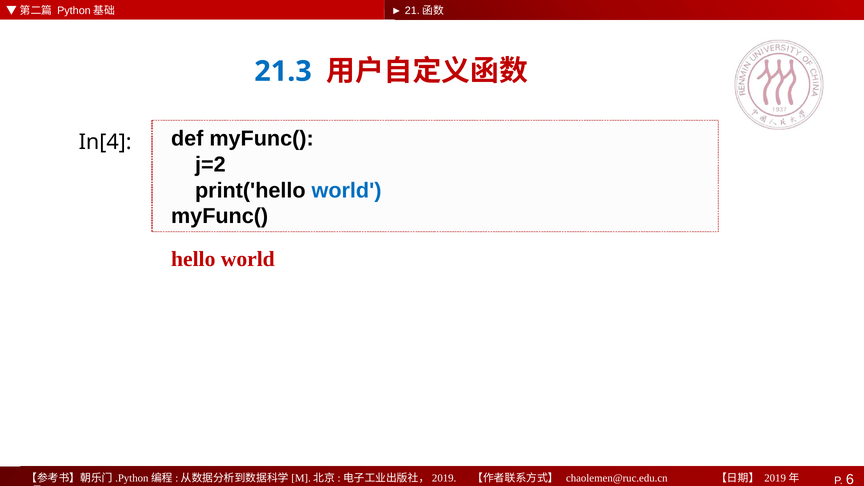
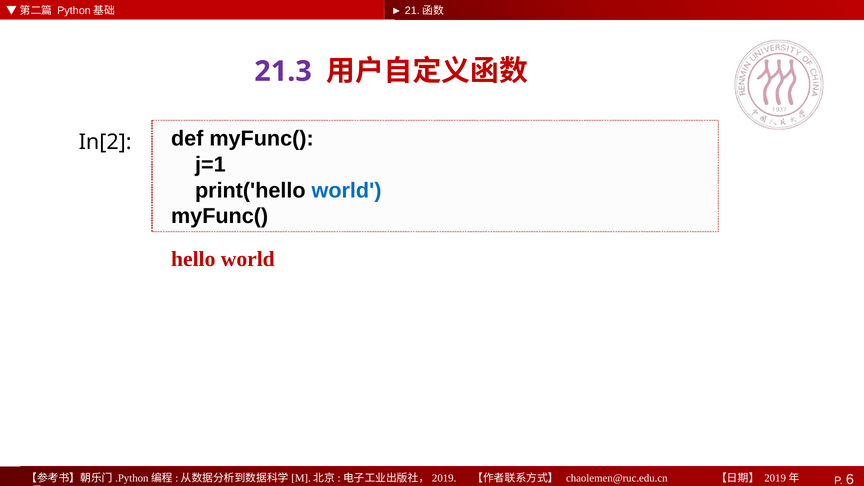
21.3 colour: blue -> purple (283, 71)
In[4: In[4 -> In[2 (105, 142)
j=2: j=2 -> j=1 (210, 165)
